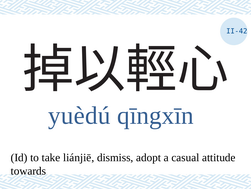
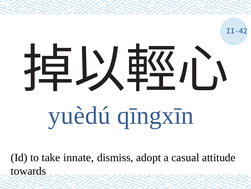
liánjiē: liánjiē -> innate (79, 157)
